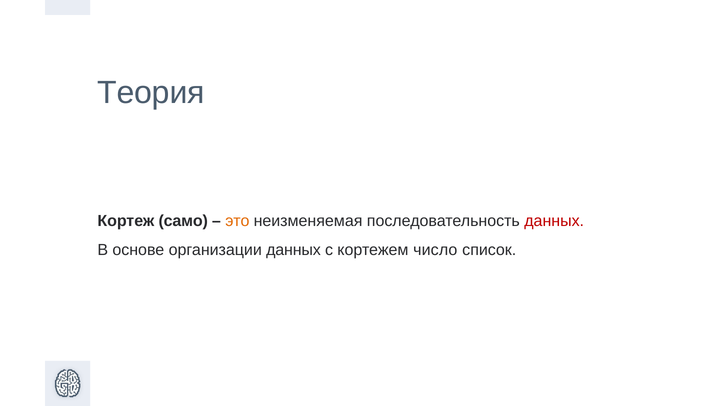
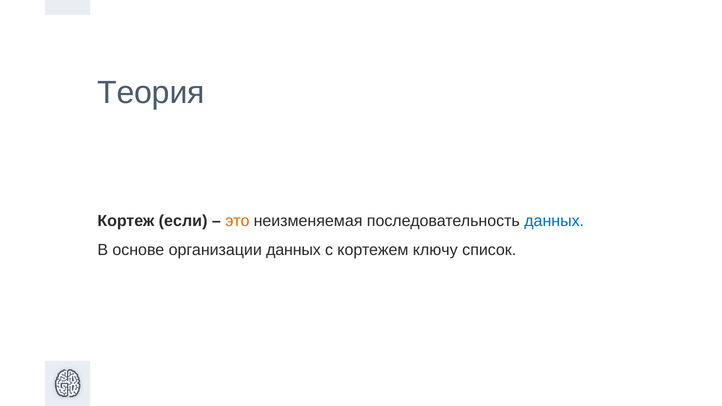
само: само -> если (183, 221)
данных colour: red -> blue (554, 221)
число: число -> ключу (435, 250)
